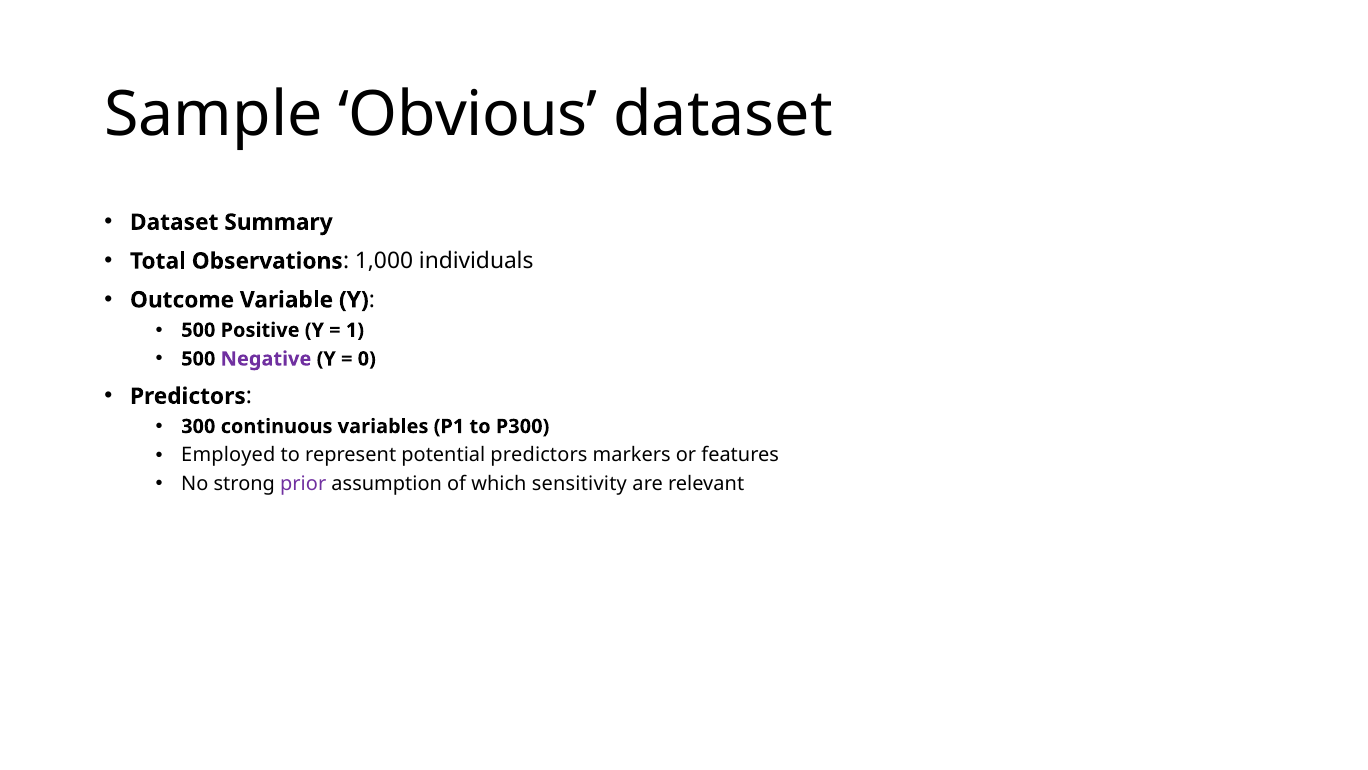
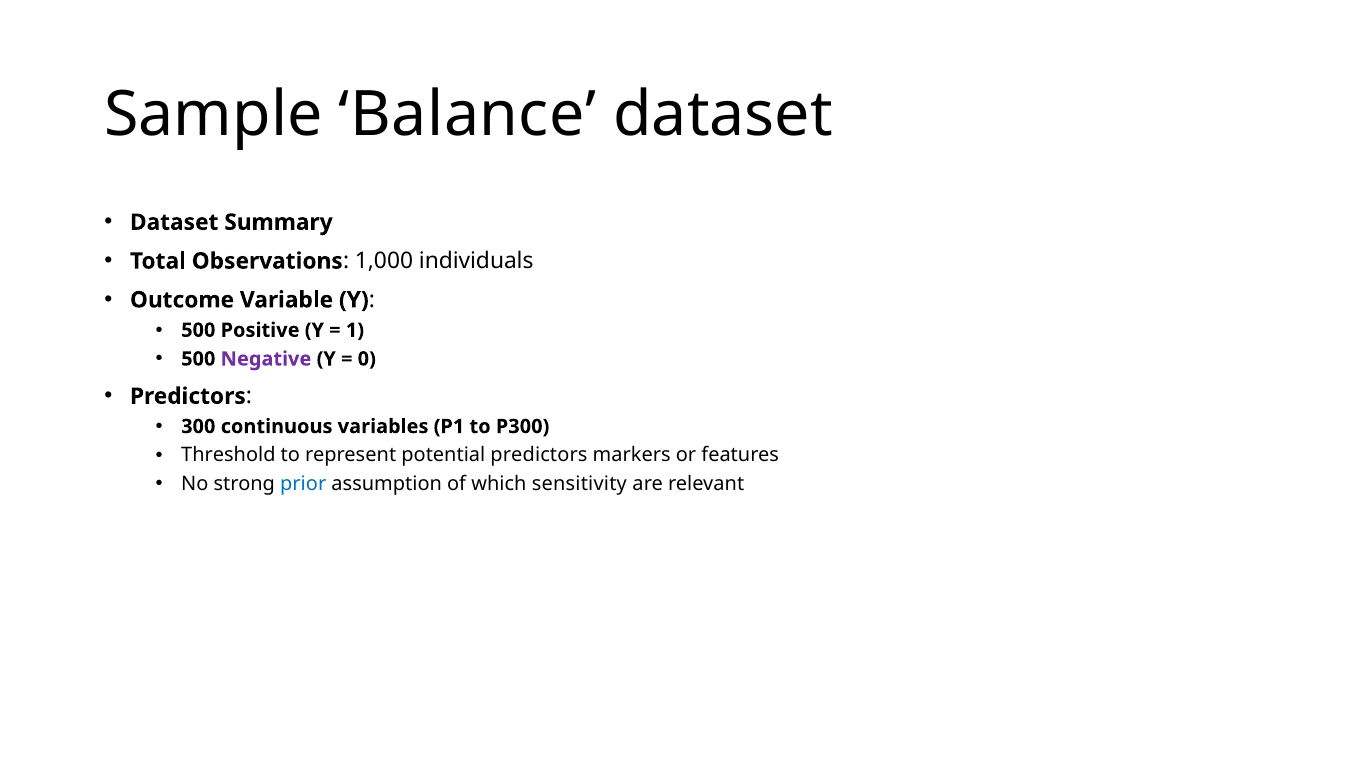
Obvious: Obvious -> Balance (468, 115)
Employed: Employed -> Threshold (228, 455)
prior colour: purple -> blue (303, 484)
